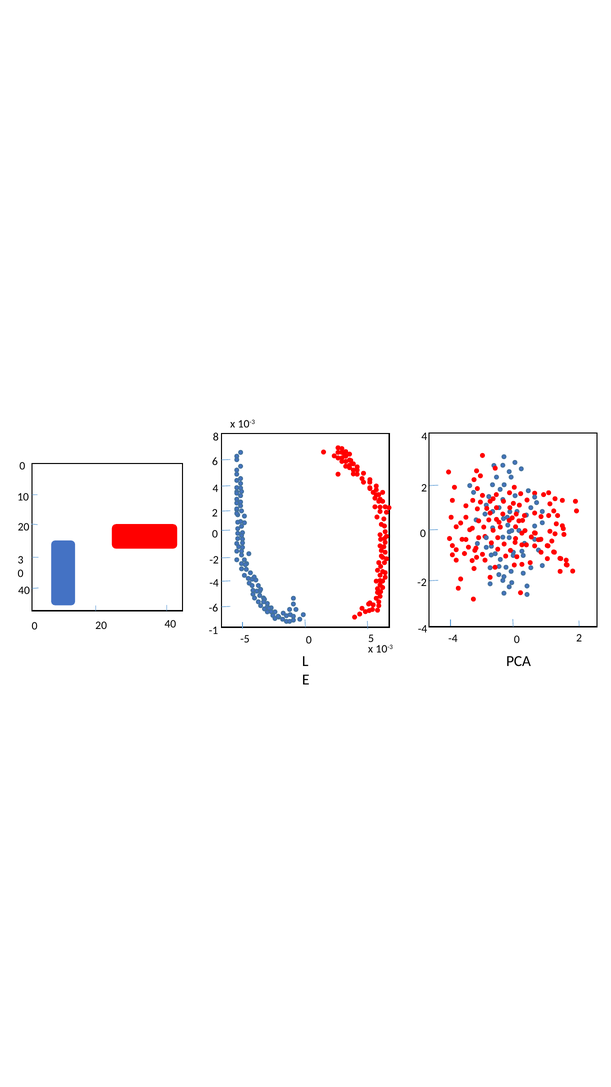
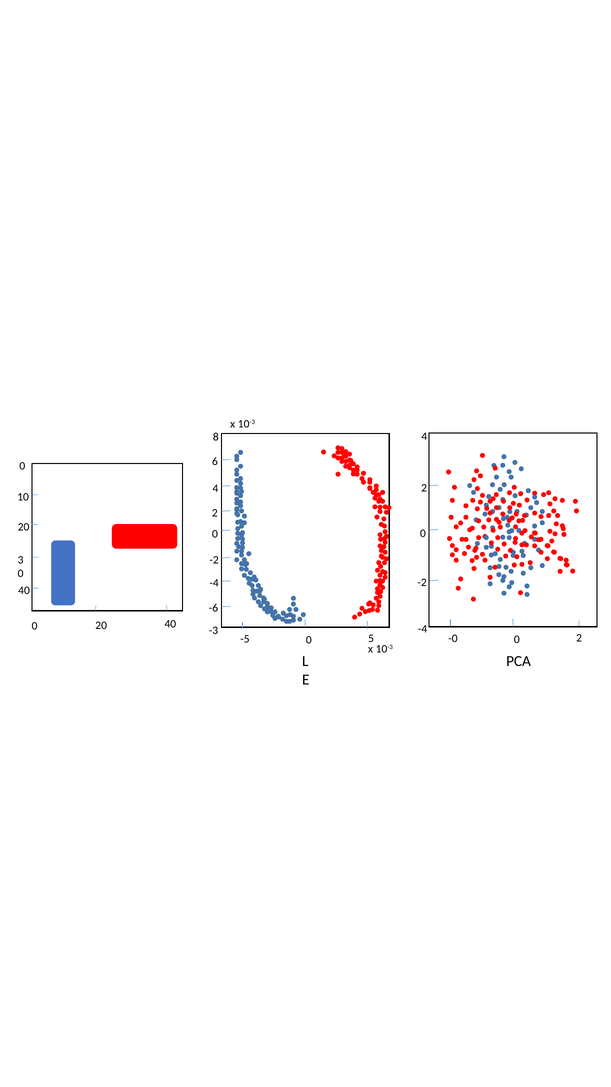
-1: -1 -> -3 (213, 630)
-4: -4 -> -0 (453, 638)
